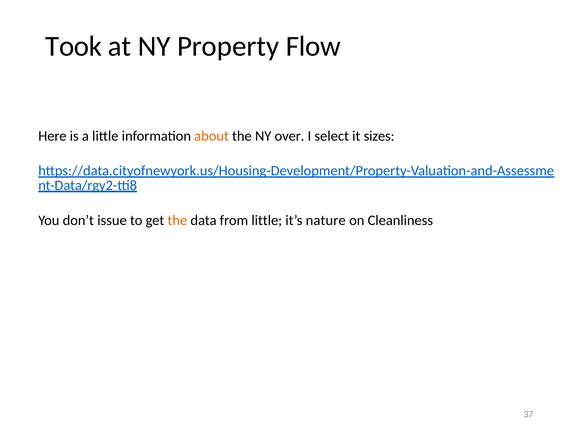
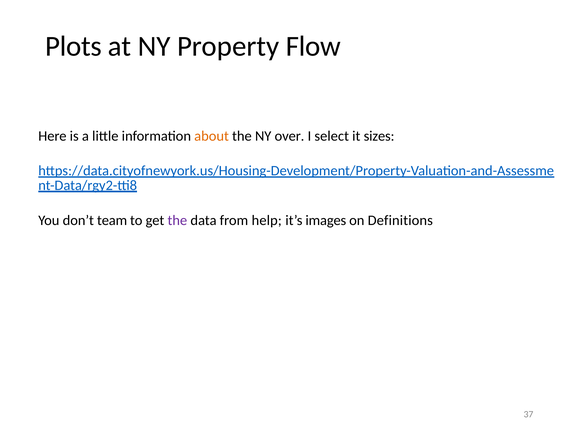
Took: Took -> Plots (74, 46)
issue: issue -> team (112, 220)
the colour: orange -> purple (177, 220)
from little: little -> help (267, 220)
nature: nature -> images (326, 220)
Cleanliness: Cleanliness -> Definitions (400, 220)
